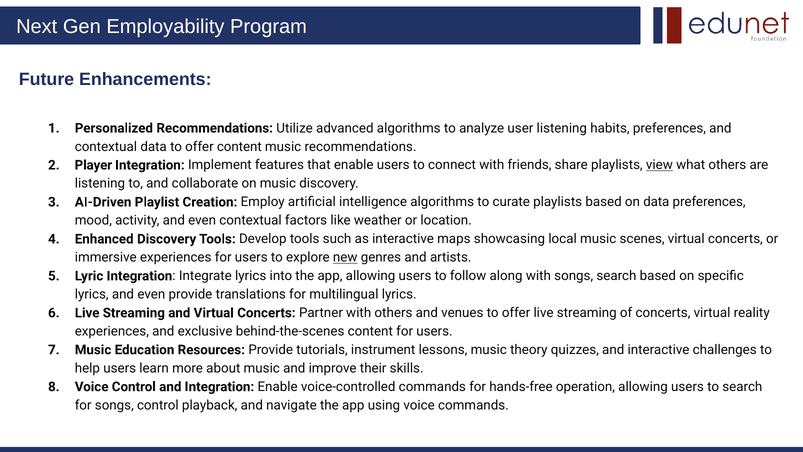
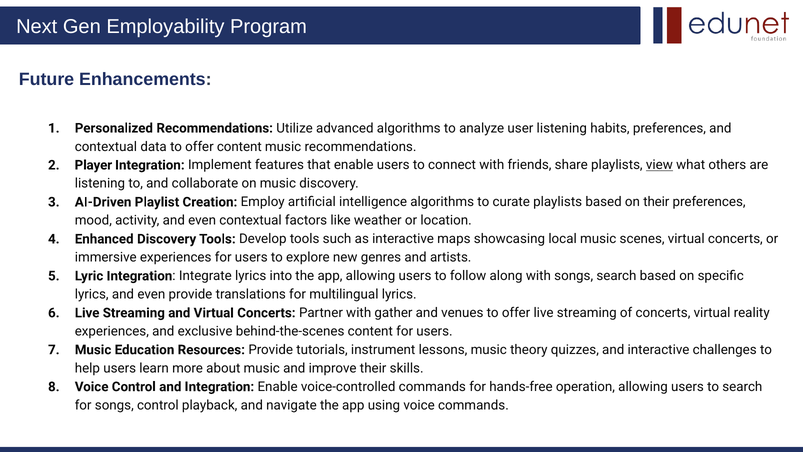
on data: data -> their (656, 202)
new underline: present -> none (345, 257)
with others: others -> gather (393, 313)
